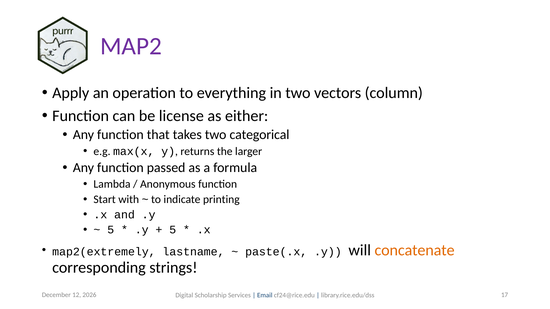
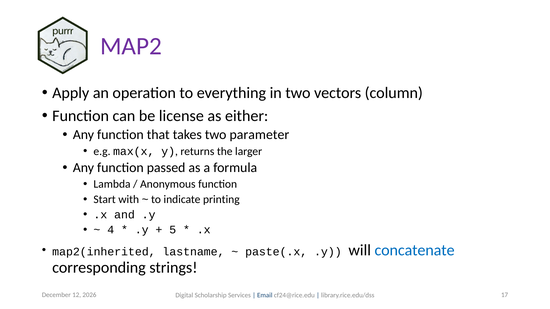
categorical: categorical -> parameter (259, 135)
5: 5 -> 4 (111, 230)
map2(extremely: map2(extremely -> map2(inherited (104, 252)
concatenate colour: orange -> blue (415, 251)
